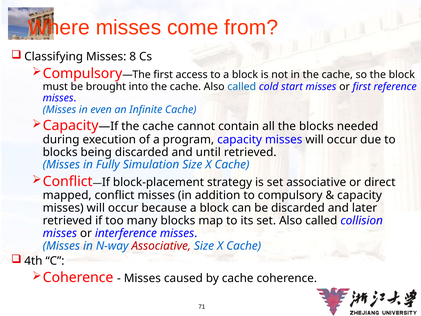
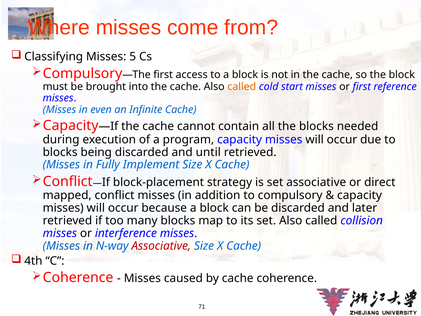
8: 8 -> 5 (133, 57)
called colour: blue -> orange (242, 87)
Simulation: Simulation -> Implement (151, 165)
